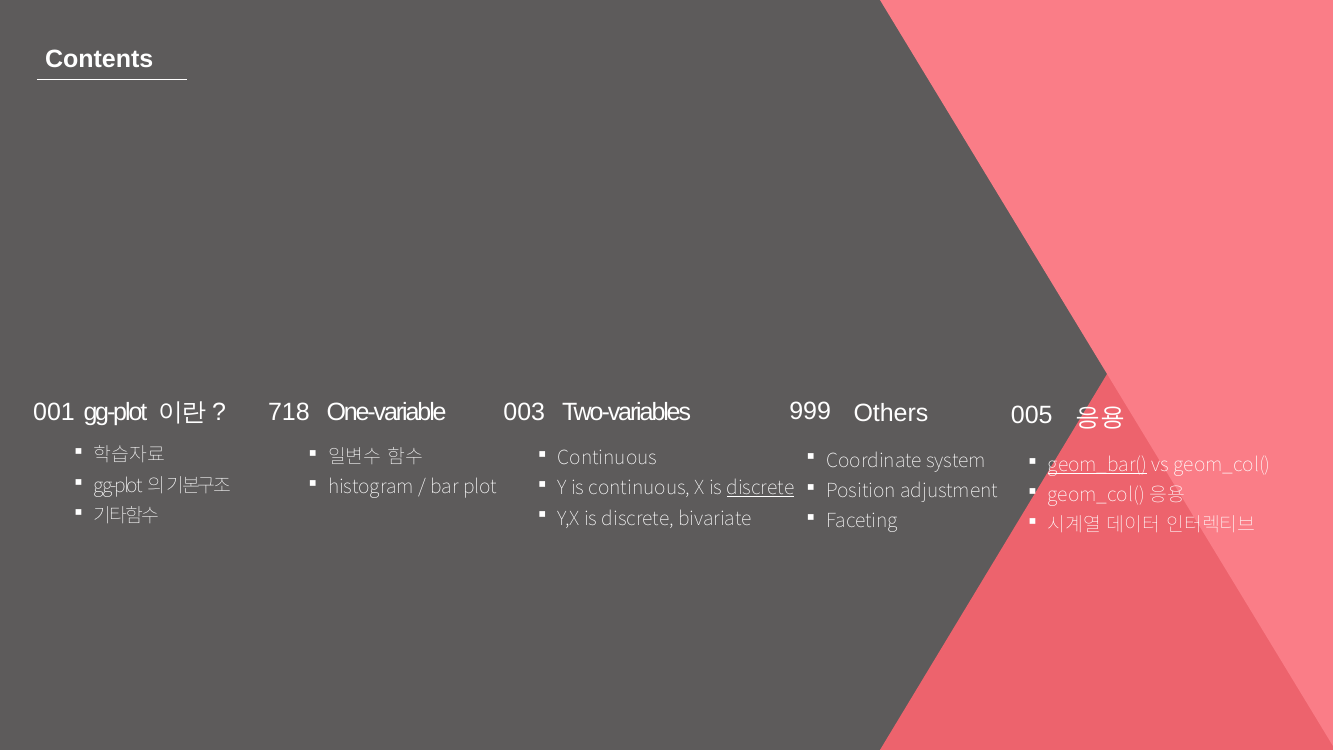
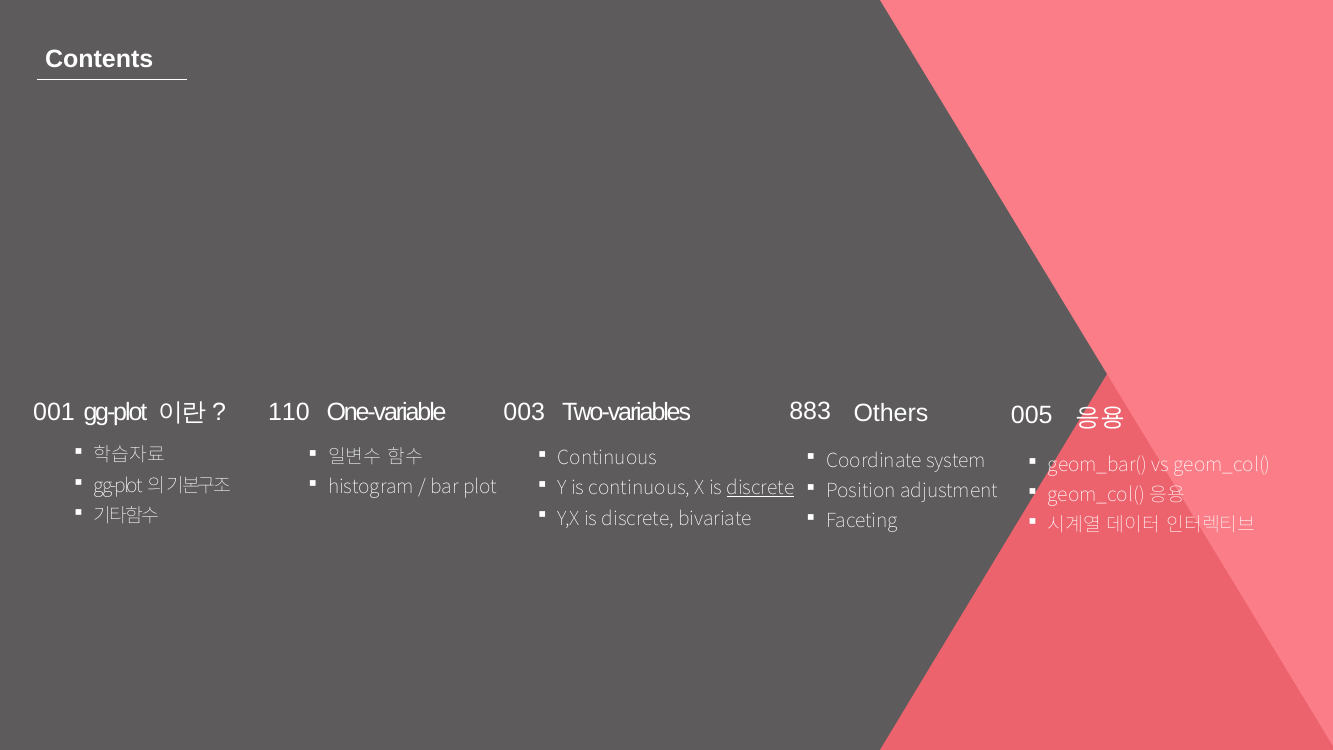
718: 718 -> 110 (289, 412)
999: 999 -> 883 (810, 411)
geom_bar( underline: present -> none (1098, 465)
